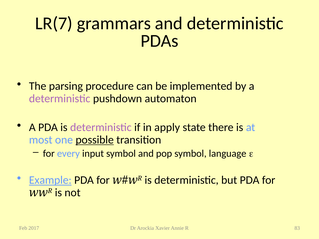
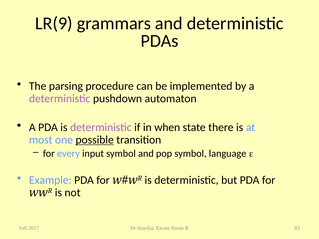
LR(7: LR(7 -> LR(9 (54, 24)
apply: apply -> when (167, 128)
Example underline: present -> none (50, 180)
